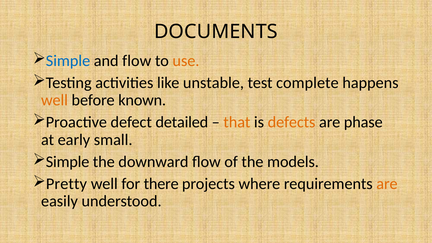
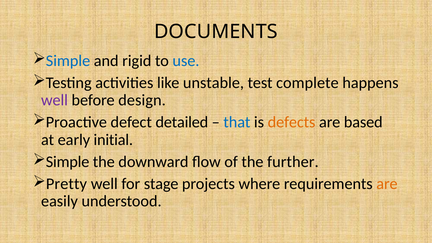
and flow: flow -> rigid (137, 61)
use colour: orange -> blue (186, 61)
well colour: orange -> purple (54, 100)
known: known -> design (142, 100)
that colour: orange -> blue (237, 122)
phase: phase -> based (363, 122)
small: small -> initial (113, 140)
models: models -> further (293, 162)
there: there -> stage (161, 184)
